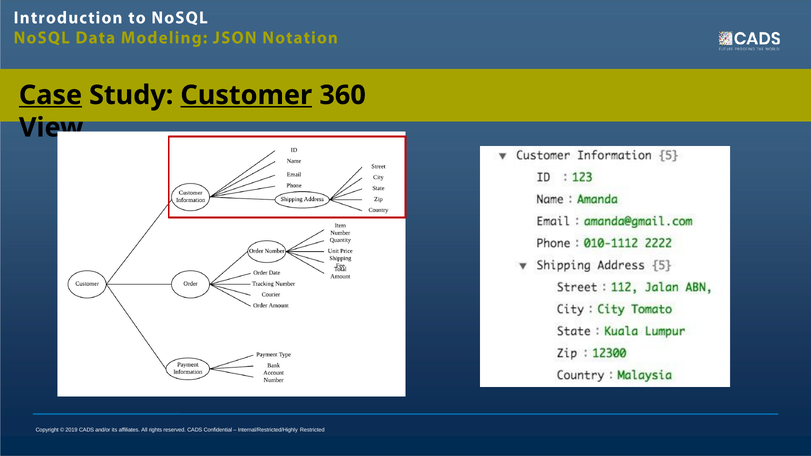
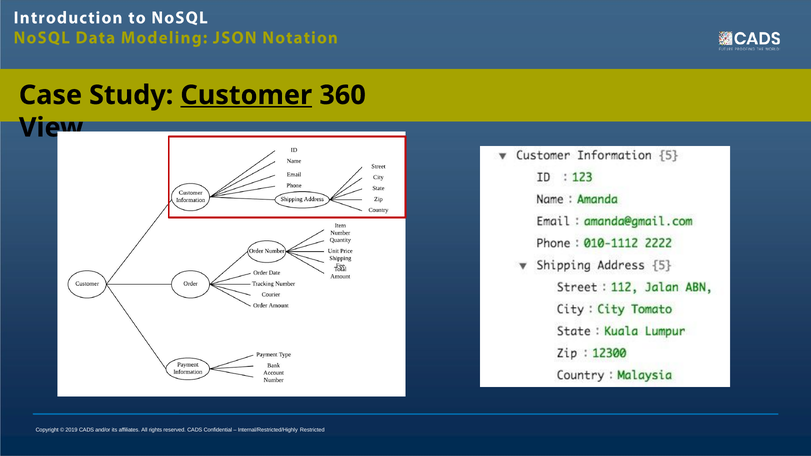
Case underline: present -> none (50, 95)
